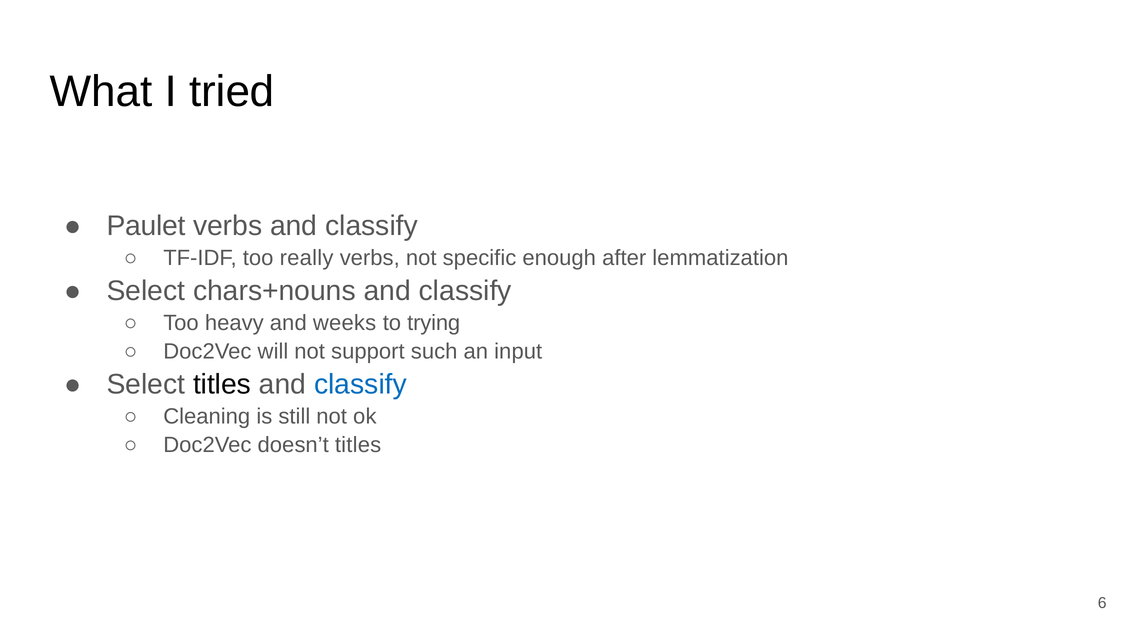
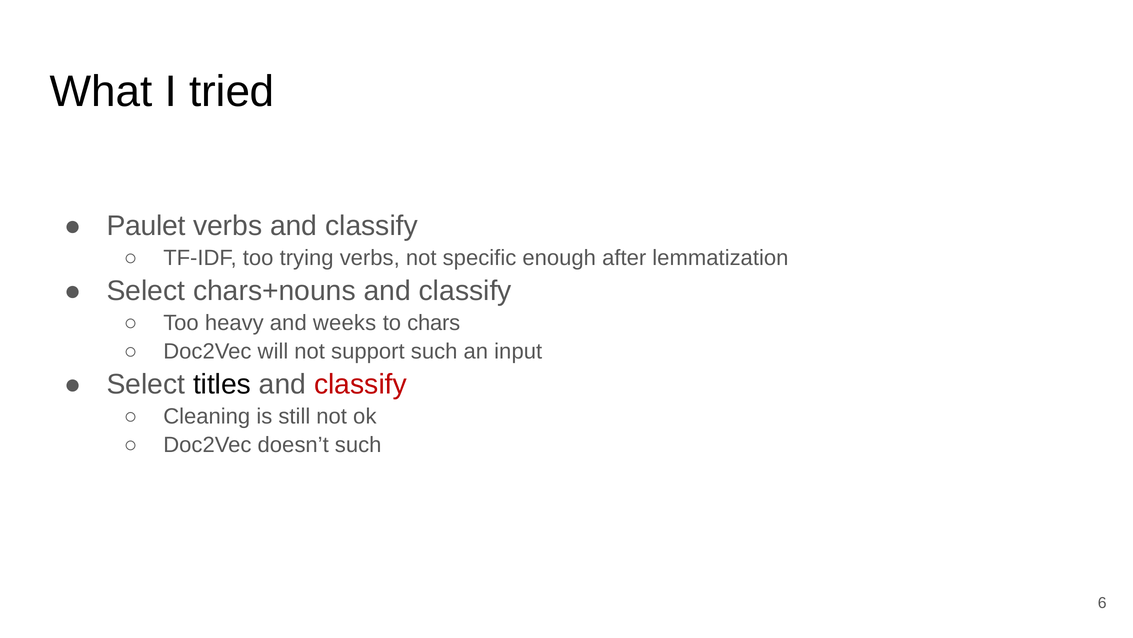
really: really -> trying (307, 258)
trying: trying -> chars (434, 323)
classify colour: blue -> red (360, 384)
doesn’t titles: titles -> such (358, 444)
